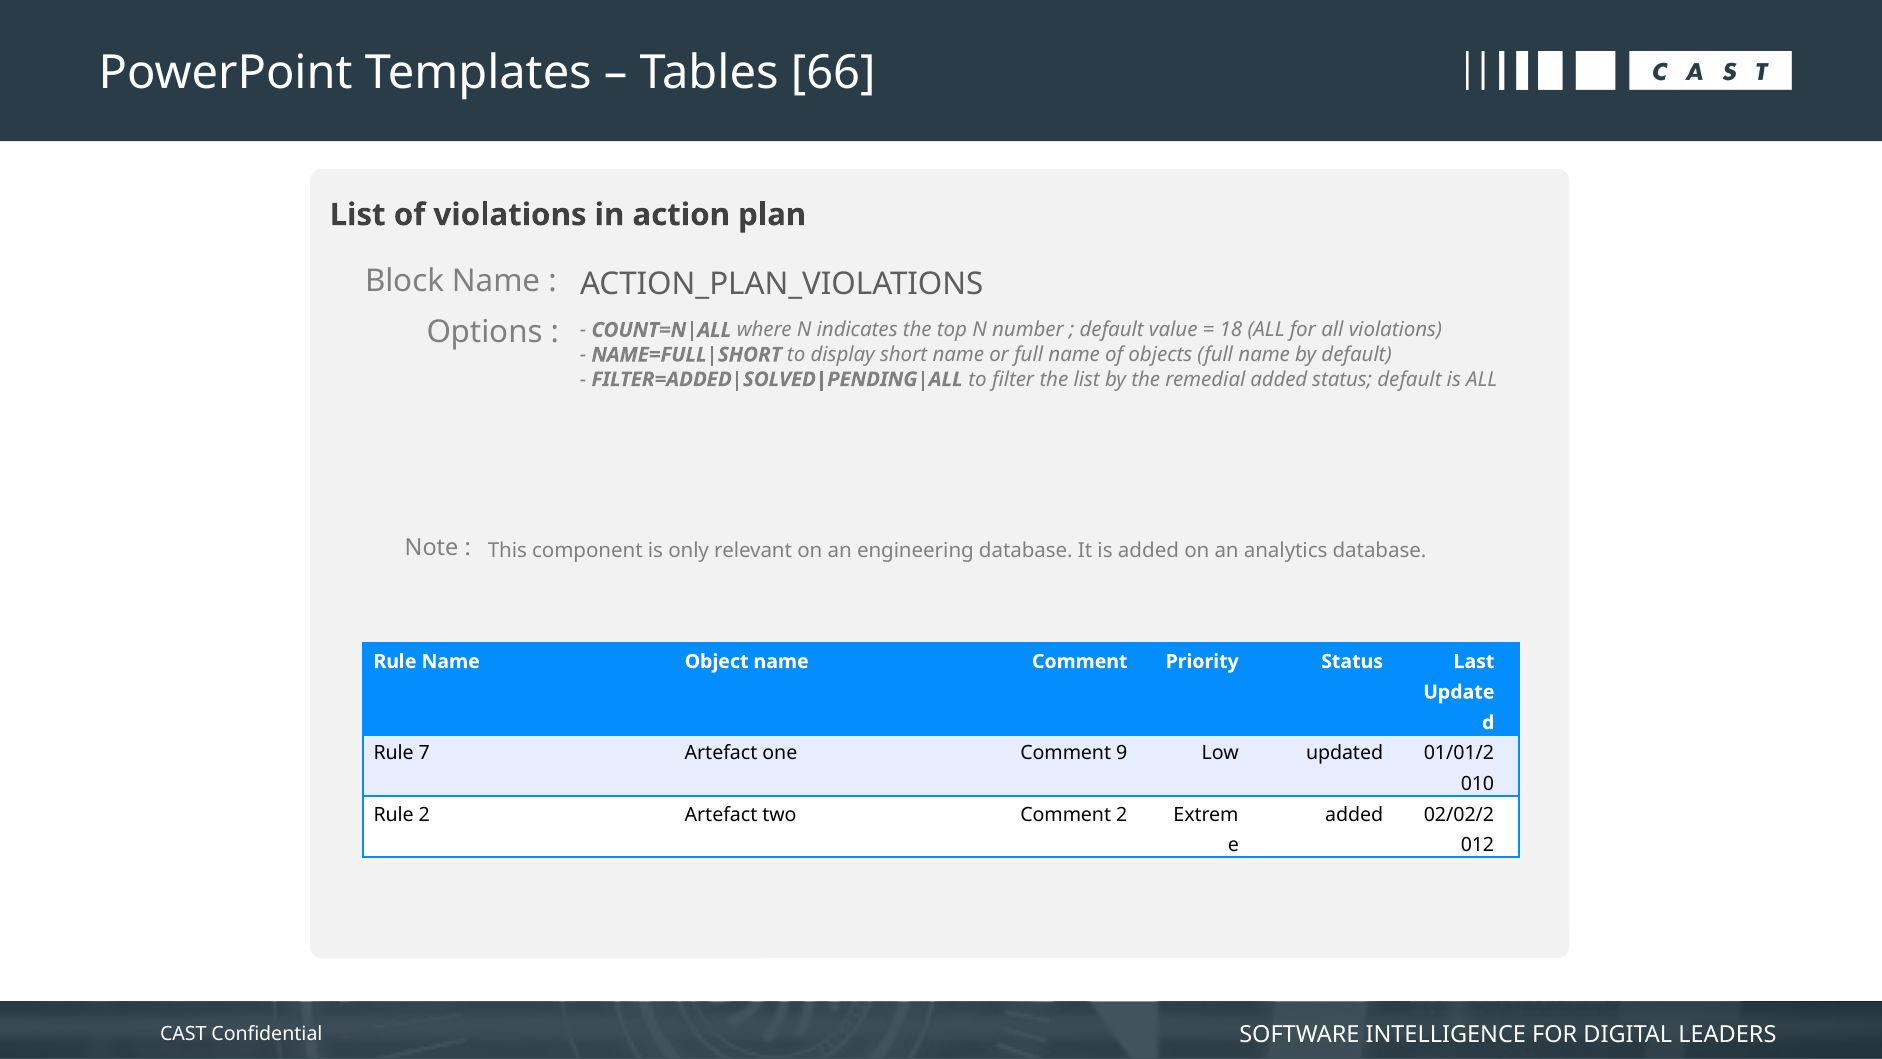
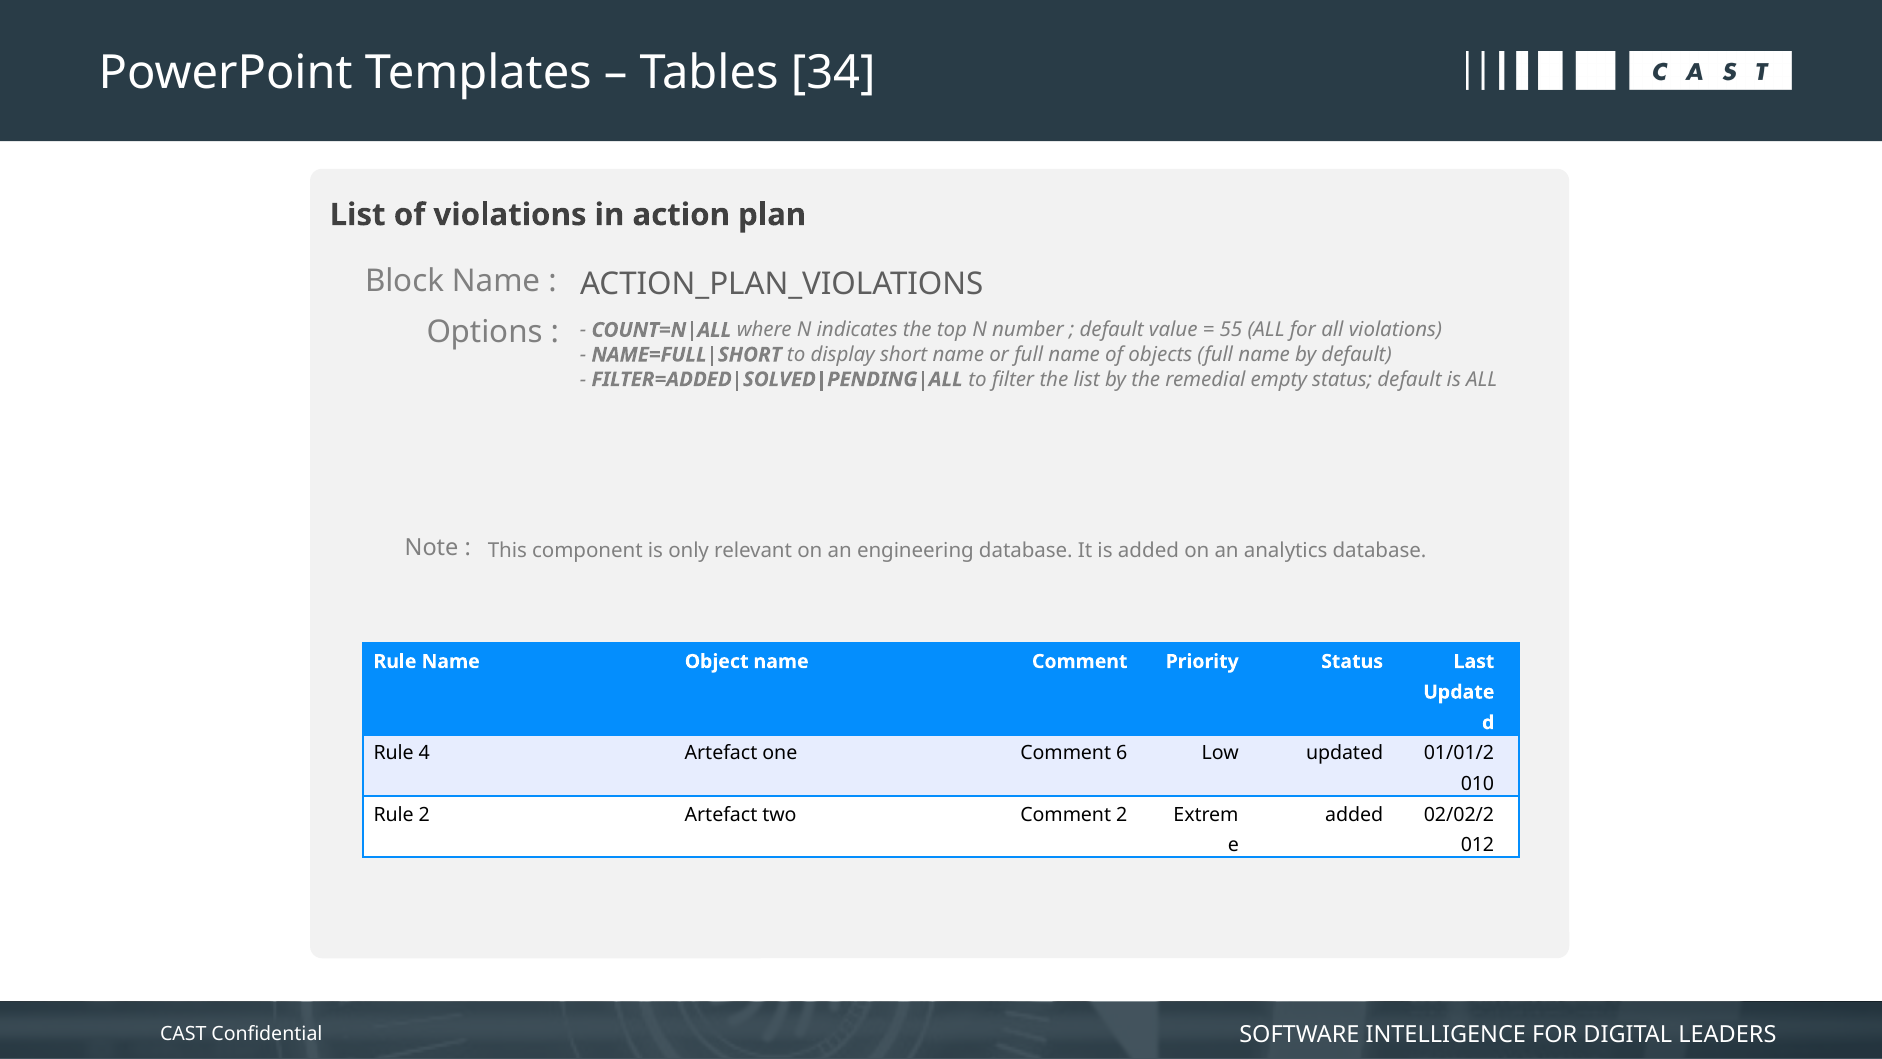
66: 66 -> 34 (833, 73)
18: 18 -> 55 (1231, 330)
remedial added: added -> empty (1279, 379)
7: 7 -> 4 (424, 753)
9: 9 -> 6 (1122, 753)
